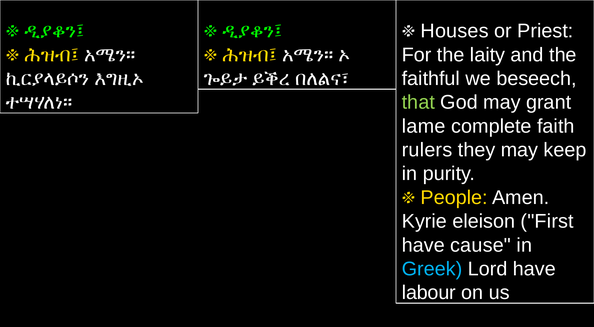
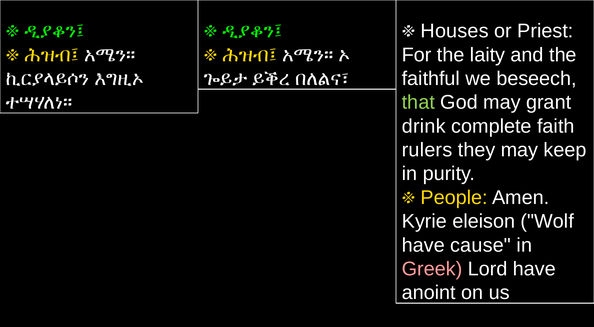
lame: lame -> drink (424, 126)
First: First -> Wolf (547, 221)
Greek colour: light blue -> pink (432, 269)
labour: labour -> anoint (429, 292)
